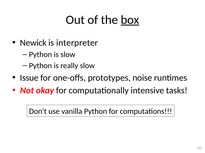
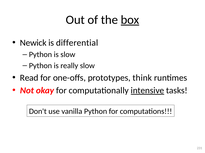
interpreter: interpreter -> differential (77, 43)
Issue: Issue -> Read (29, 78)
noise: noise -> think (142, 78)
intensive underline: none -> present (147, 91)
